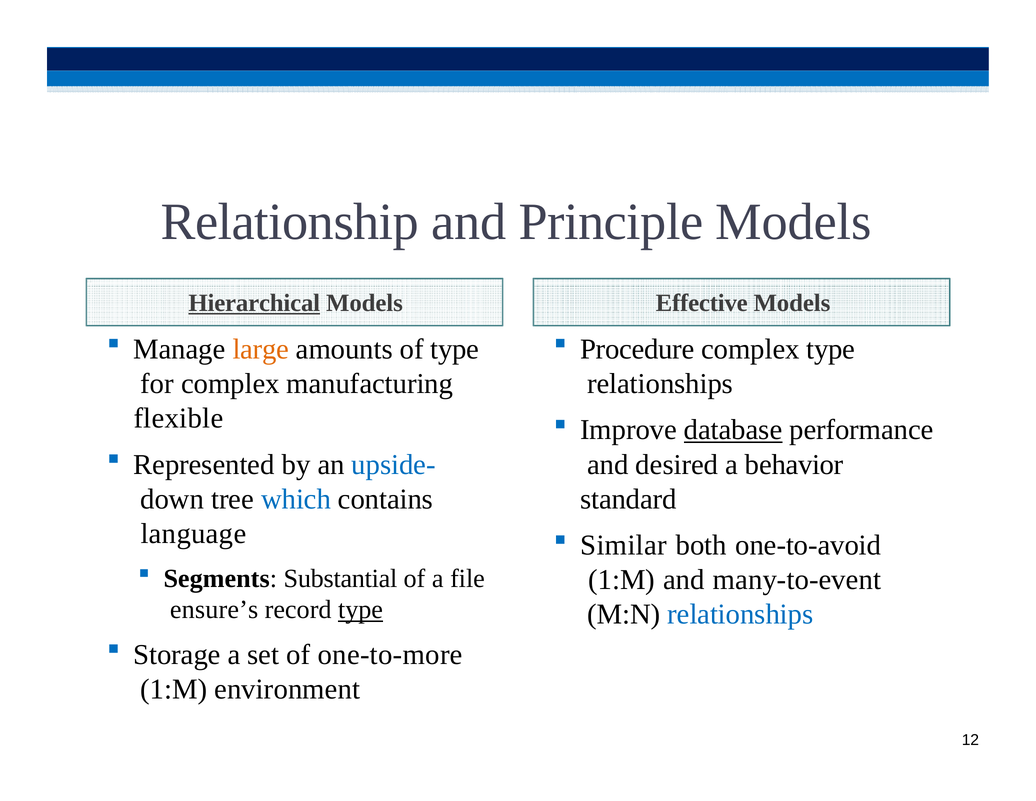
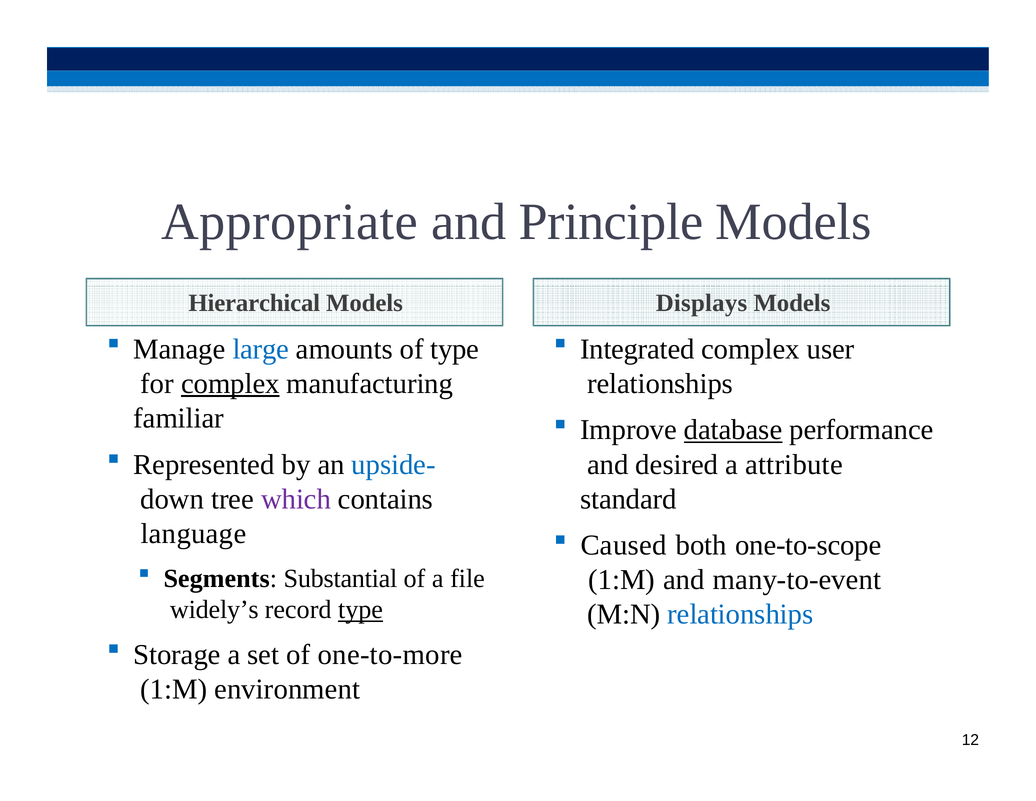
Relationship: Relationship -> Appropriate (289, 222)
Hierarchical underline: present -> none (254, 303)
Effective: Effective -> Displays (701, 303)
large colour: orange -> blue (261, 349)
Procedure: Procedure -> Integrated (637, 349)
complex type: type -> user (831, 349)
complex underline: none -> present (230, 383)
flexible: flexible -> familiar (179, 418)
behavior: behavior -> attribute (794, 464)
which colour: blue -> purple (296, 499)
Similar: Similar -> Caused (624, 545)
one-to-avoid: one-to-avoid -> one-to-scope (808, 545)
ensure’s: ensure’s -> widely’s (214, 609)
